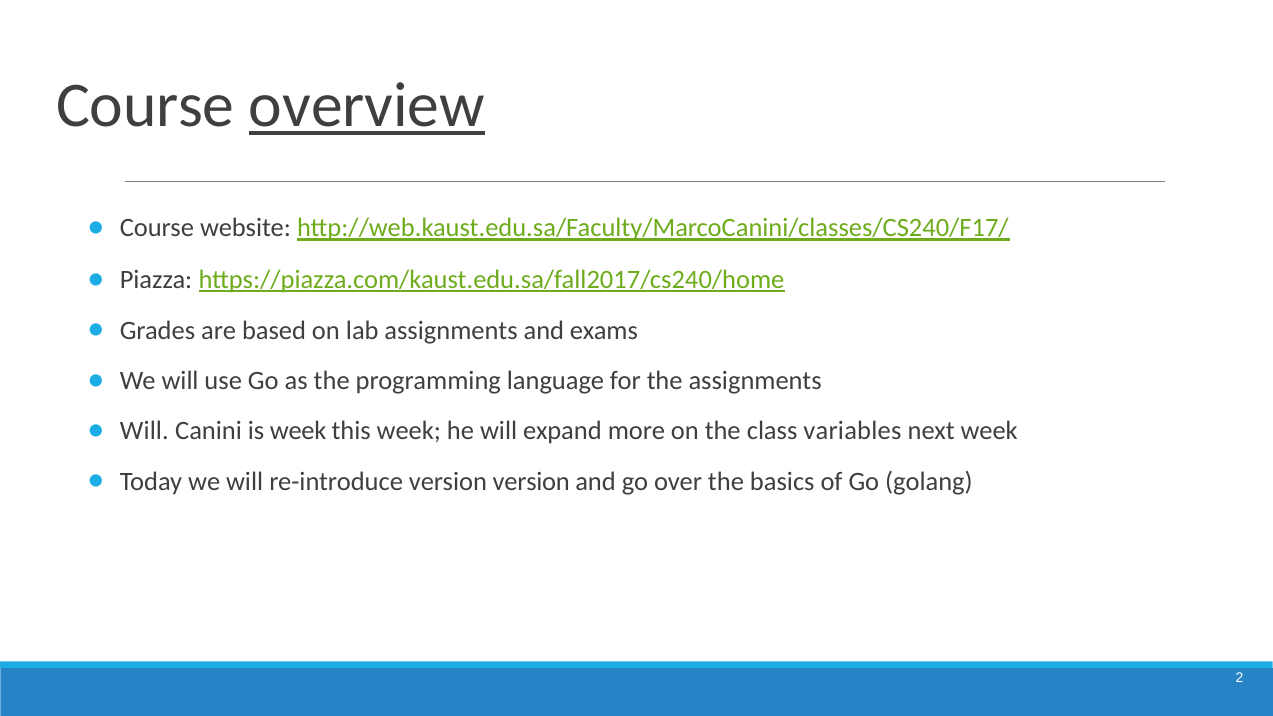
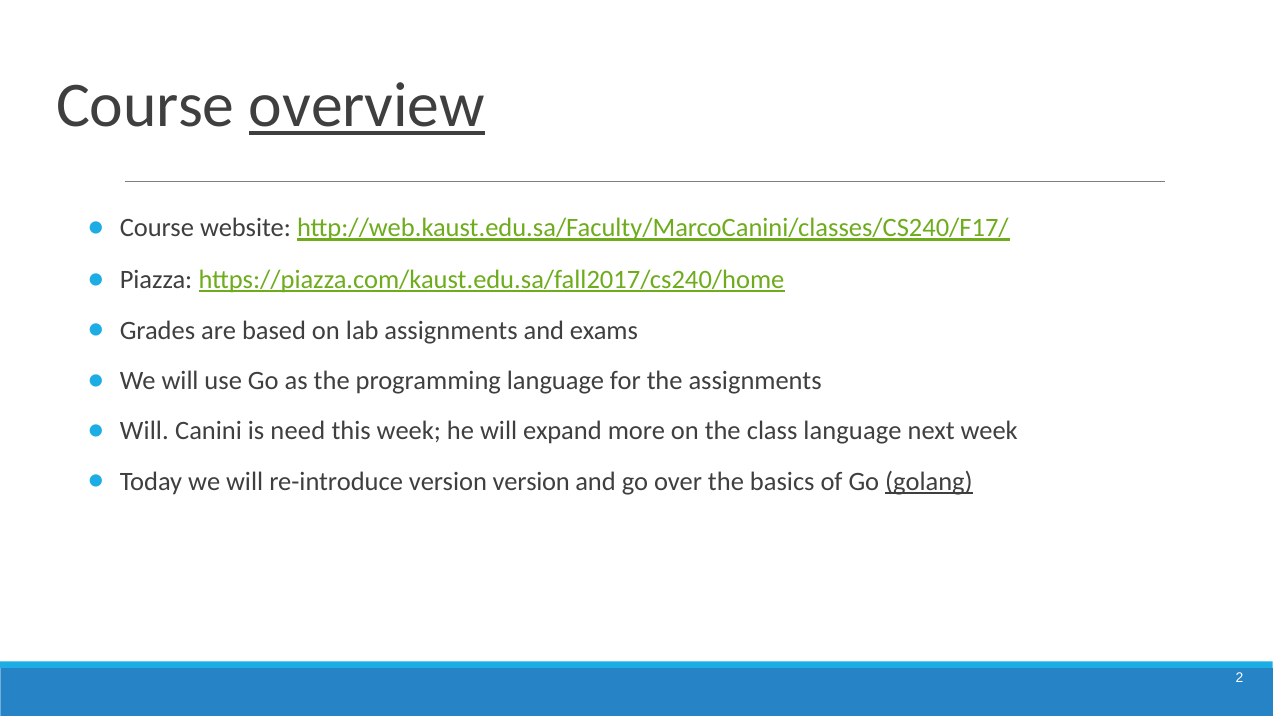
is week: week -> need (298, 431)
class variables: variables -> language (852, 431)
golang underline: none -> present (929, 482)
